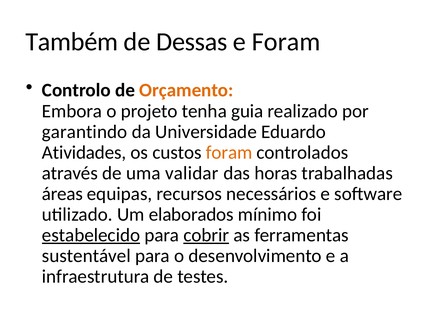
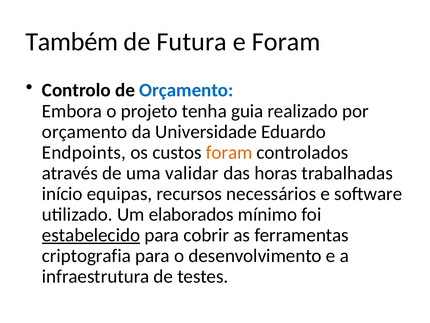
Dessas: Dessas -> Futura (192, 42)
Orçamento colour: orange -> blue (186, 90)
garantindo: garantindo -> orçamento (85, 132)
Atividades: Atividades -> Endpoints (84, 152)
áreas: áreas -> início (62, 193)
cobrir underline: present -> none (206, 235)
sustentável: sustentável -> criptografia (86, 255)
